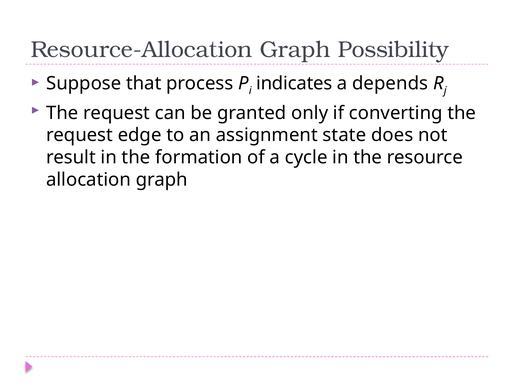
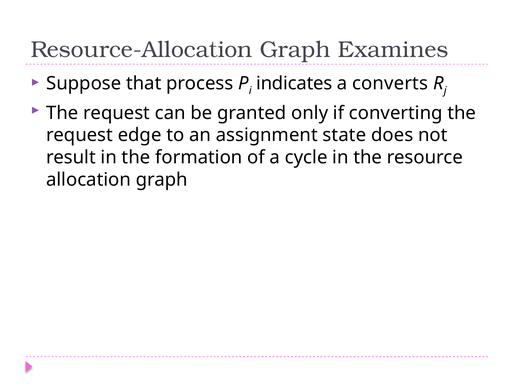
Possibility: Possibility -> Examines (393, 50)
depends: depends -> converts (390, 84)
